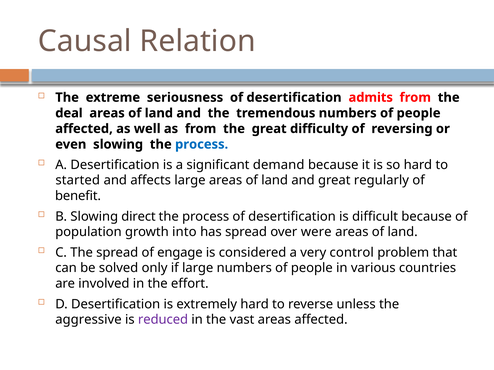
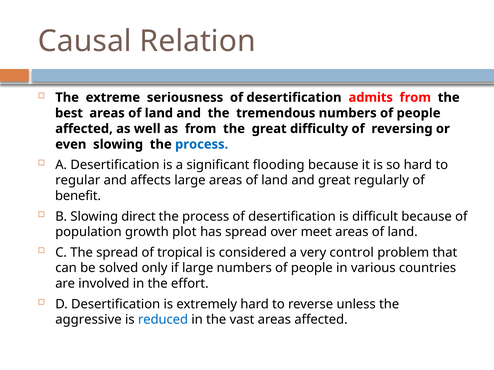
deal: deal -> best (69, 113)
demand: demand -> flooding (279, 165)
started: started -> regular (78, 181)
into: into -> plot (184, 232)
were: were -> meet (316, 232)
engage: engage -> tropical (180, 253)
reduced colour: purple -> blue (163, 320)
